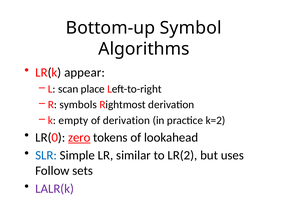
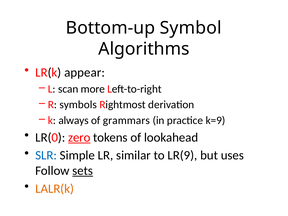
place: place -> more (93, 89)
empty: empty -> always (74, 120)
of derivation: derivation -> grammars (126, 120)
k=2: k=2 -> k=9 (215, 120)
LR(2: LR(2 -> LR(9 (182, 155)
sets underline: none -> present (83, 171)
LALR(k colour: purple -> orange (55, 189)
